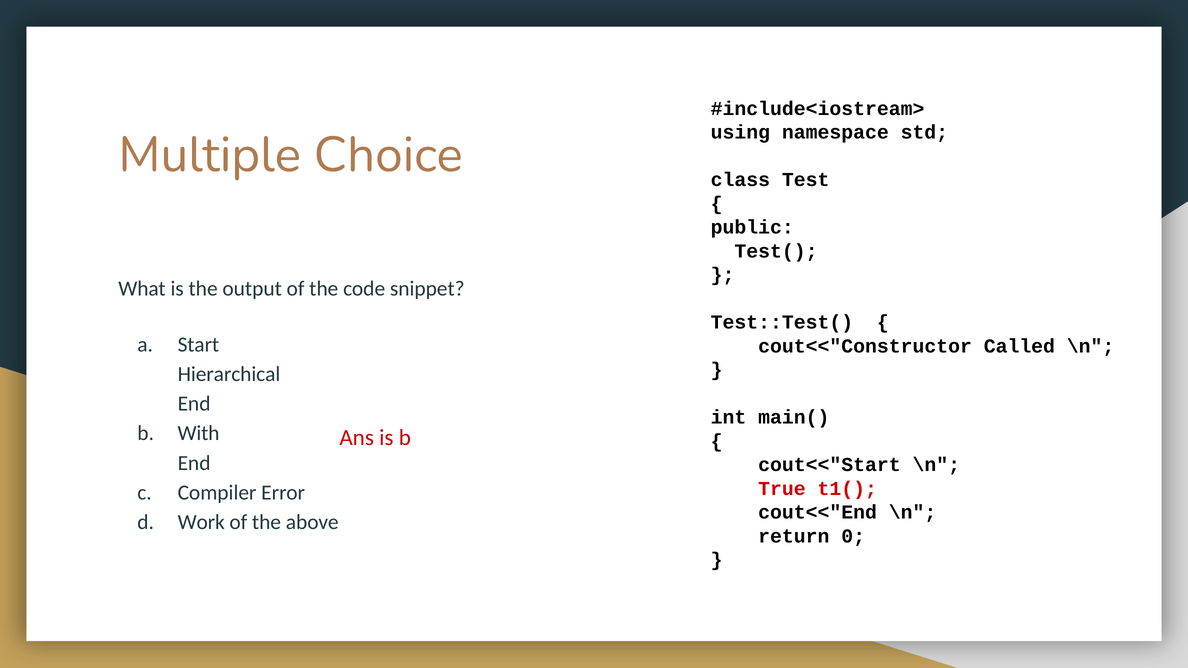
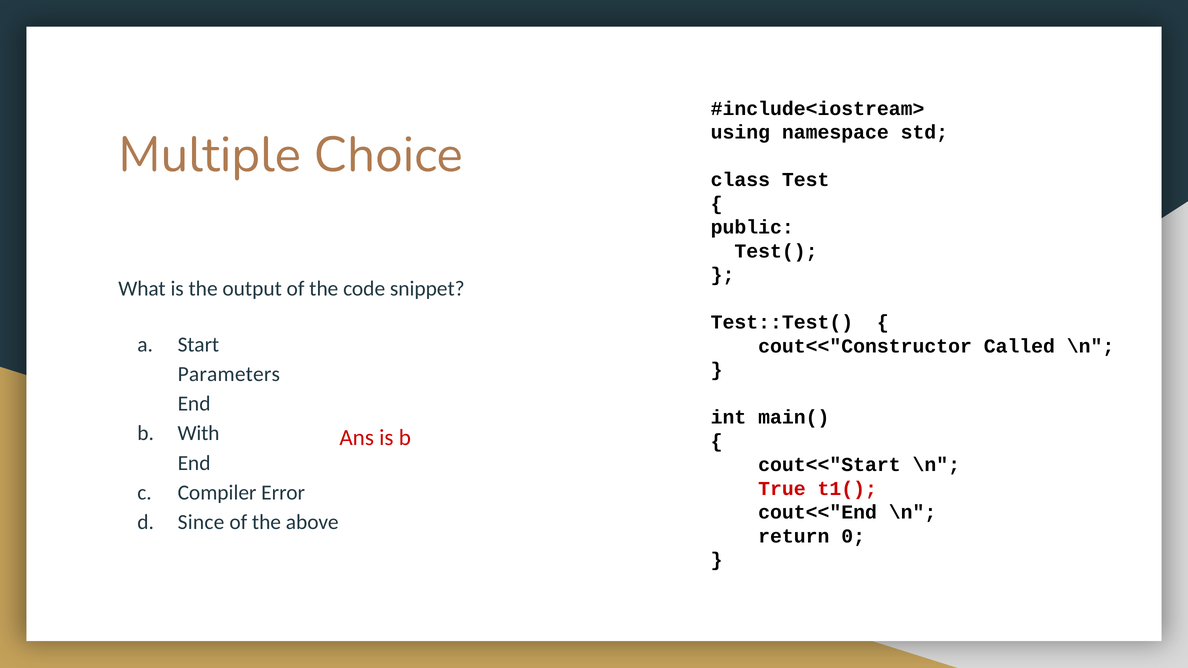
Hierarchical: Hierarchical -> Parameters (229, 374)
Work: Work -> Since (201, 522)
